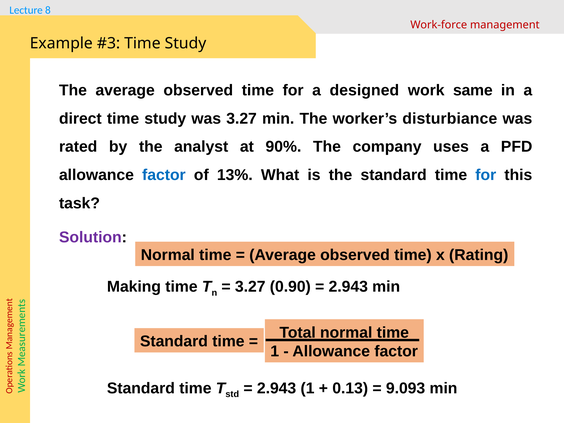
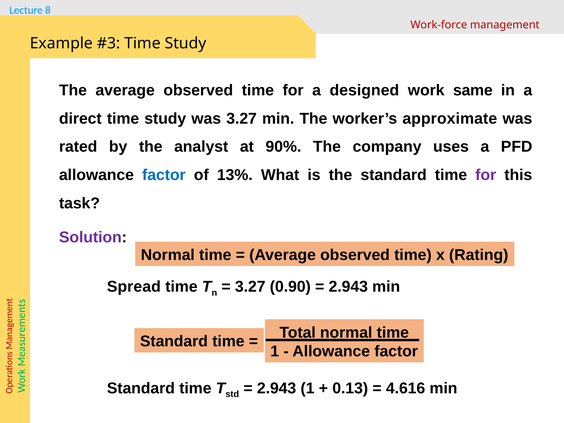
disturbiance: disturbiance -> approximate (450, 119)
for colour: blue -> purple (486, 175)
Making: Making -> Spread (134, 287)
9.093: 9.093 -> 4.616 (406, 388)
